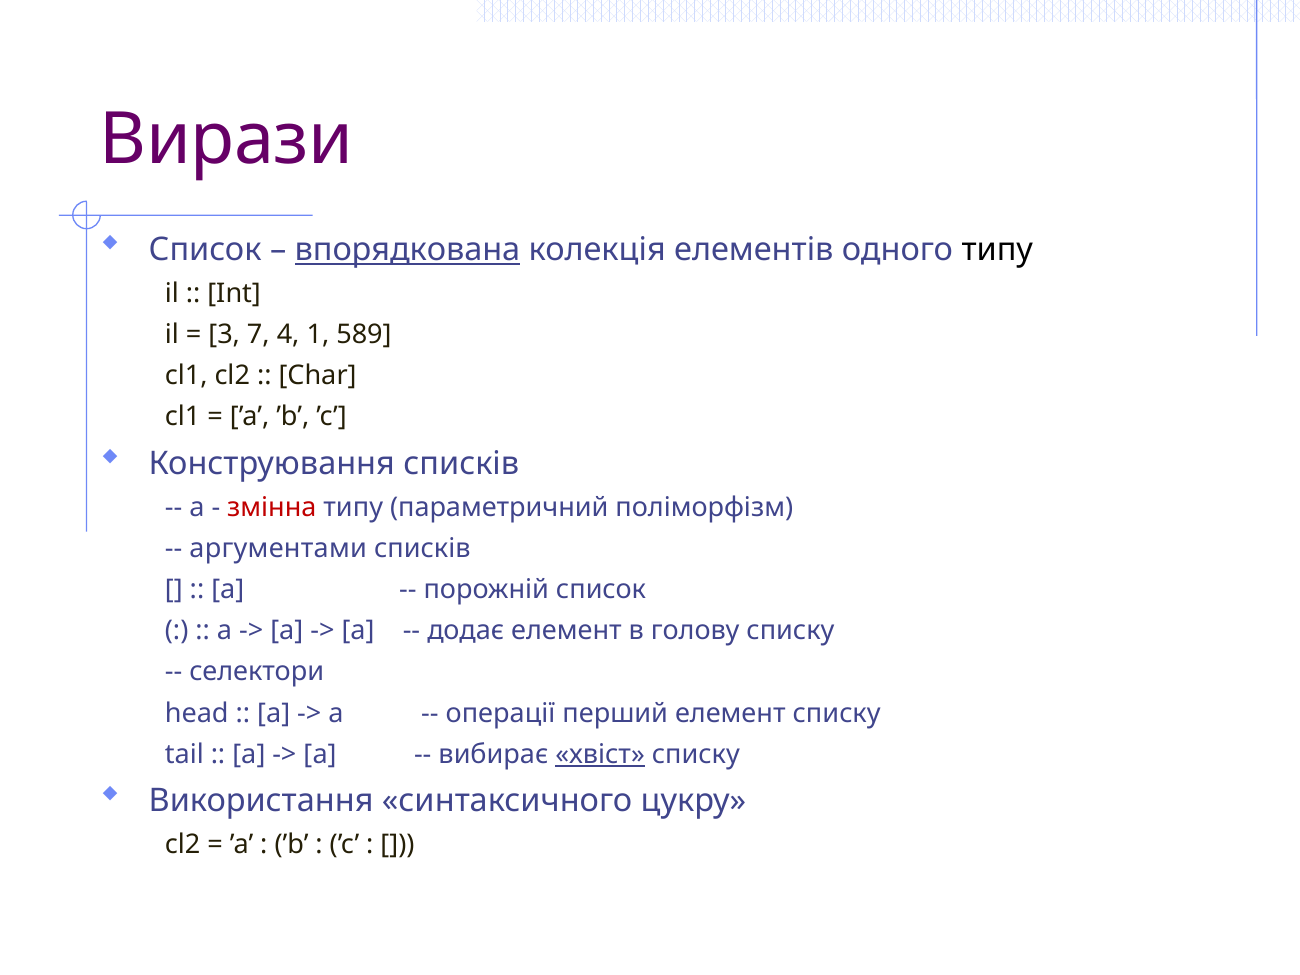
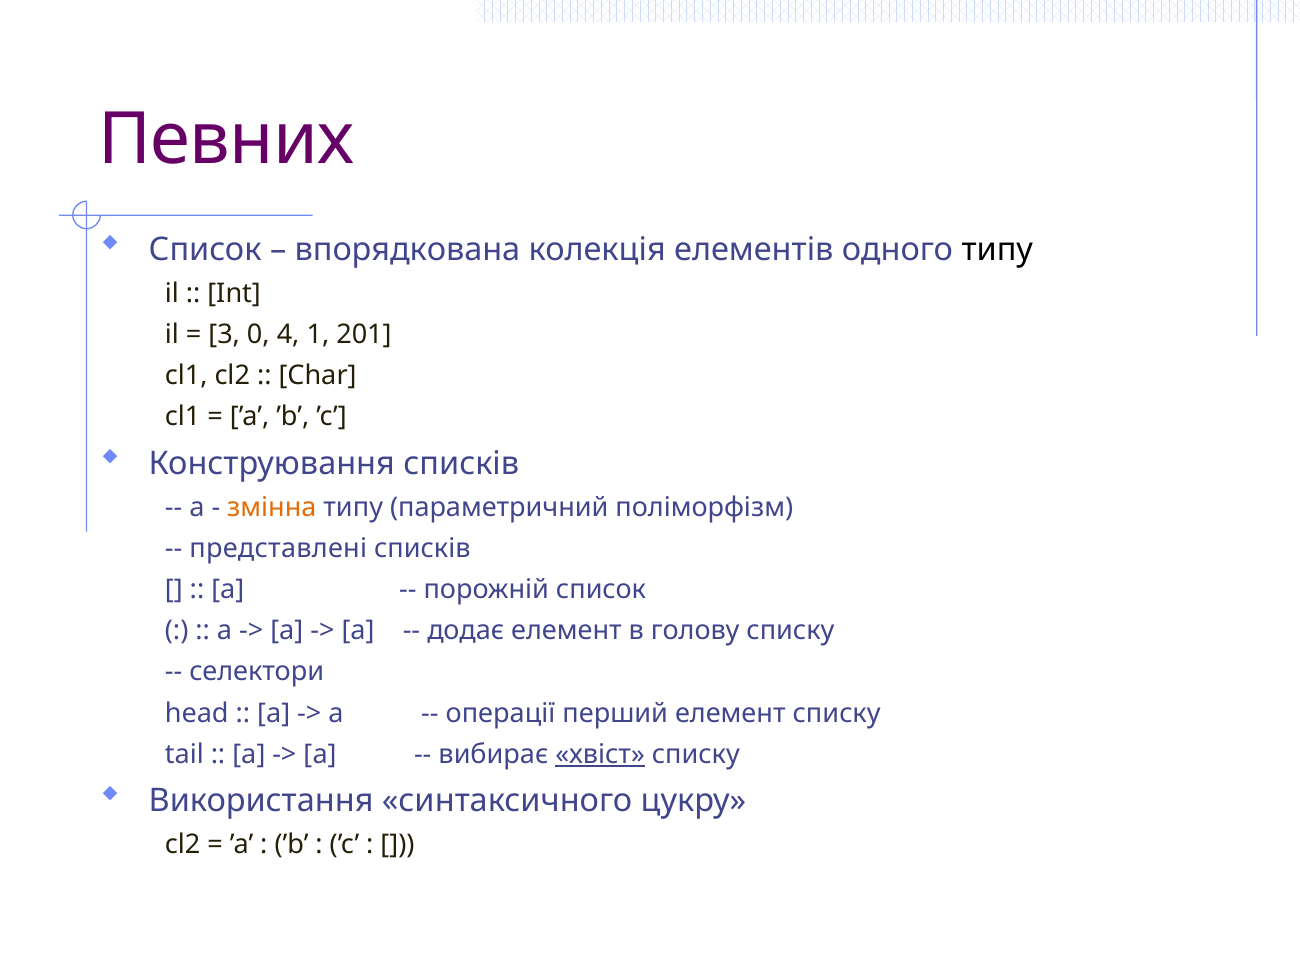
Вирази: Вирази -> Певних (227, 139)
впорядкована underline: present -> none (407, 250)
7: 7 -> 0 (258, 335)
589: 589 -> 201 (364, 335)
змінна colour: red -> orange (272, 507)
аргументами: аргументами -> представлені (278, 548)
